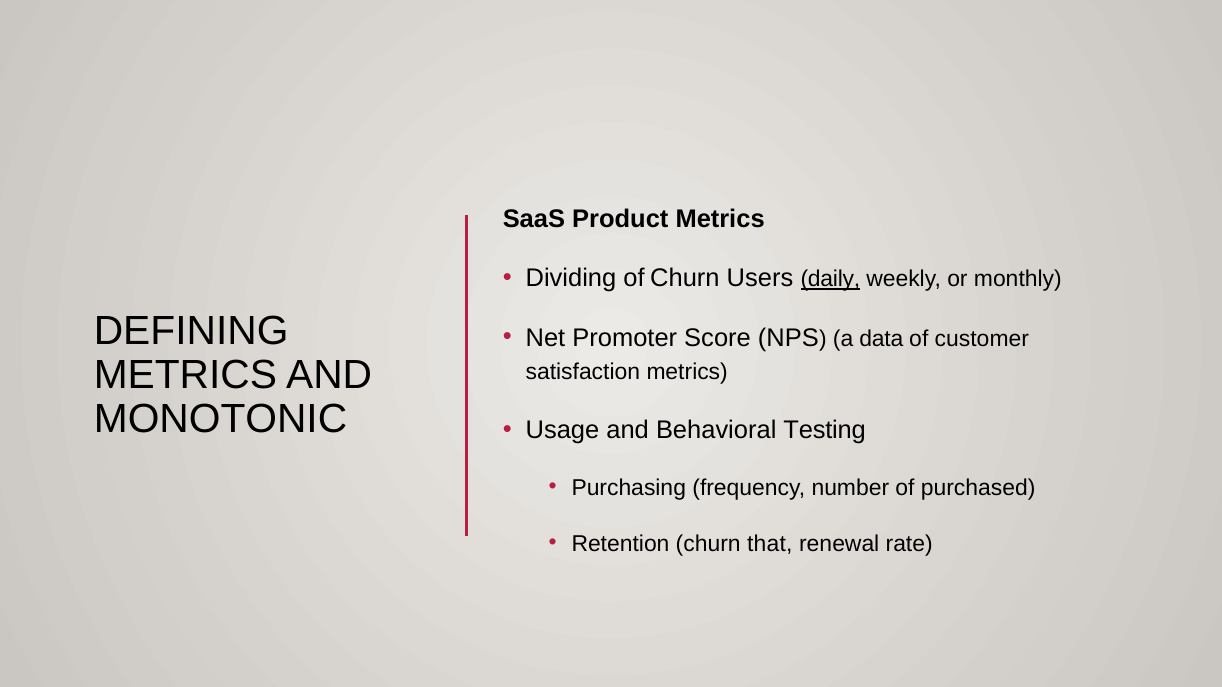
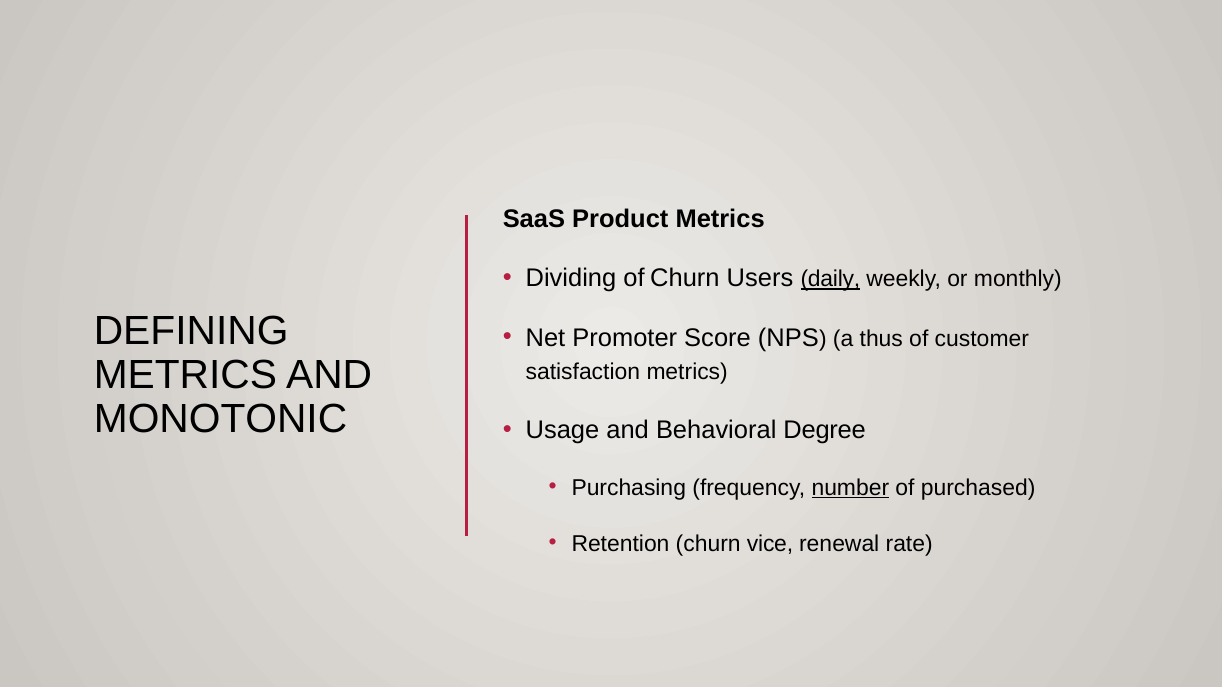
data: data -> thus (881, 339)
Testing: Testing -> Degree (825, 431)
number underline: none -> present (850, 488)
that: that -> vice (770, 544)
